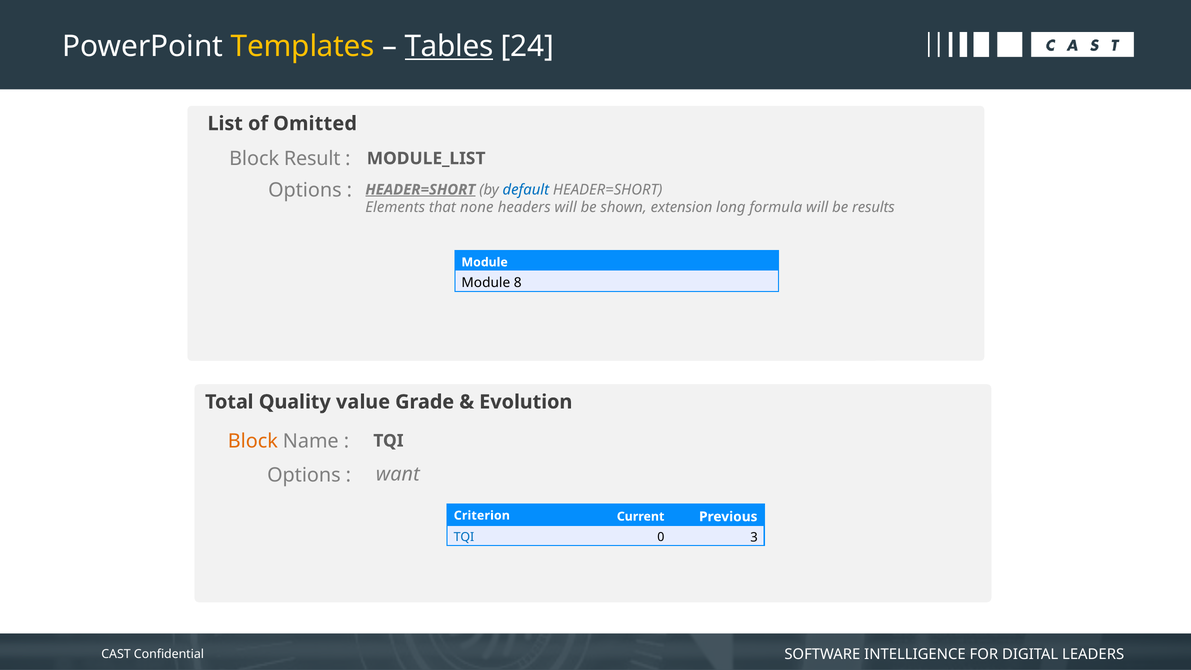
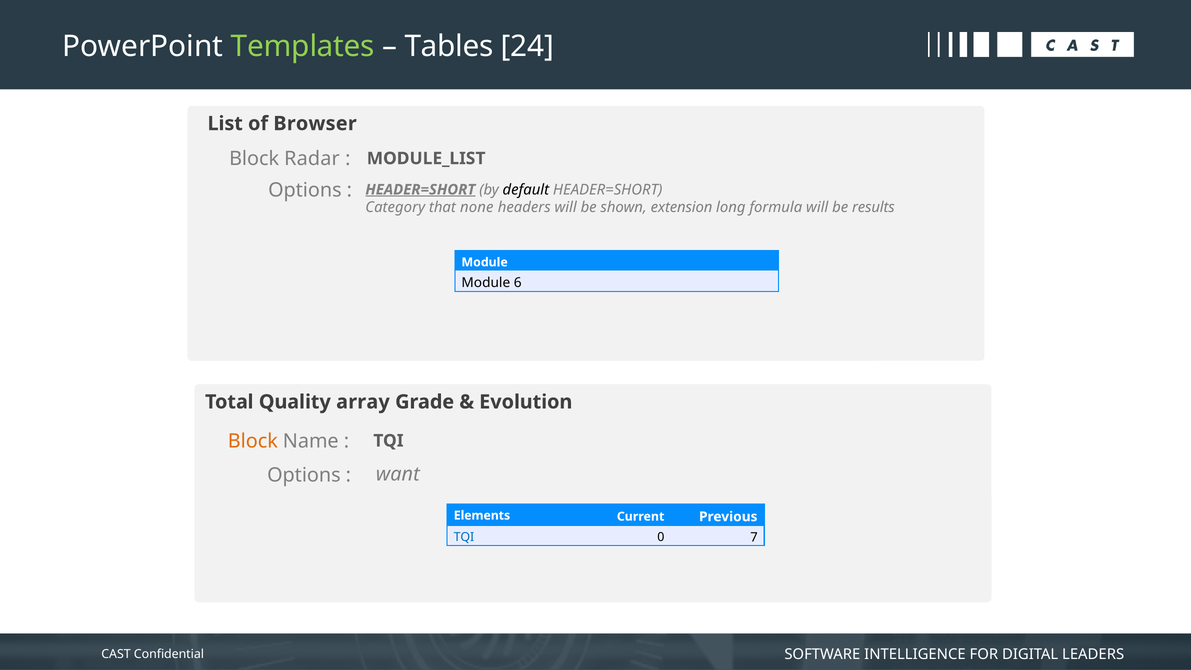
Templates colour: yellow -> light green (303, 46)
Tables underline: present -> none (449, 46)
Omitted: Omitted -> Browser (315, 124)
Result: Result -> Radar (312, 159)
default colour: blue -> black (526, 190)
Elements: Elements -> Category (395, 207)
8: 8 -> 6 (518, 283)
value: value -> array (363, 402)
Criterion: Criterion -> Elements (482, 515)
3: 3 -> 7 (754, 537)
